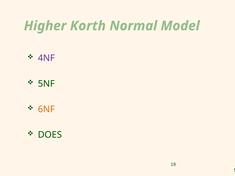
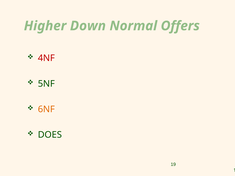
Korth: Korth -> Down (88, 26)
Model: Model -> Offers (180, 26)
4NF colour: purple -> red (46, 58)
